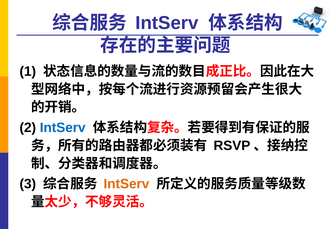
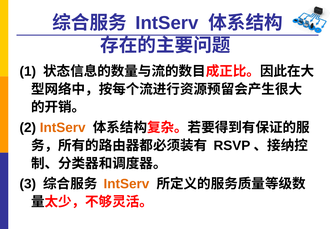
IntServ colour: blue -> orange (63, 127)
